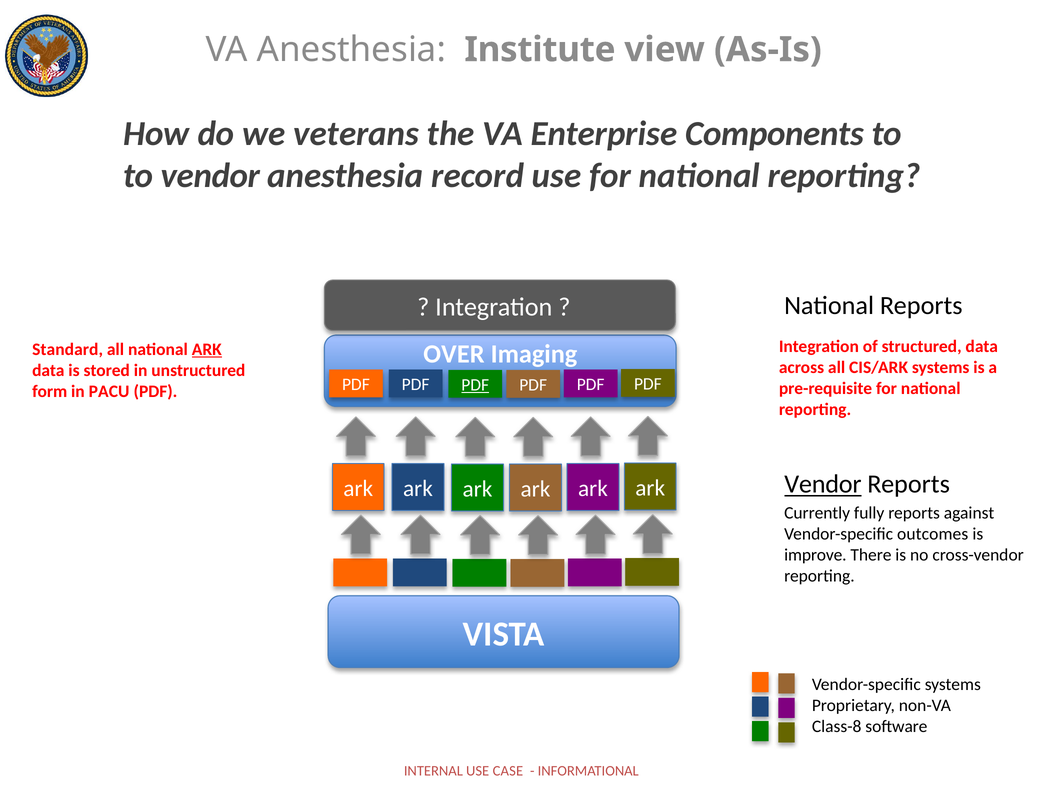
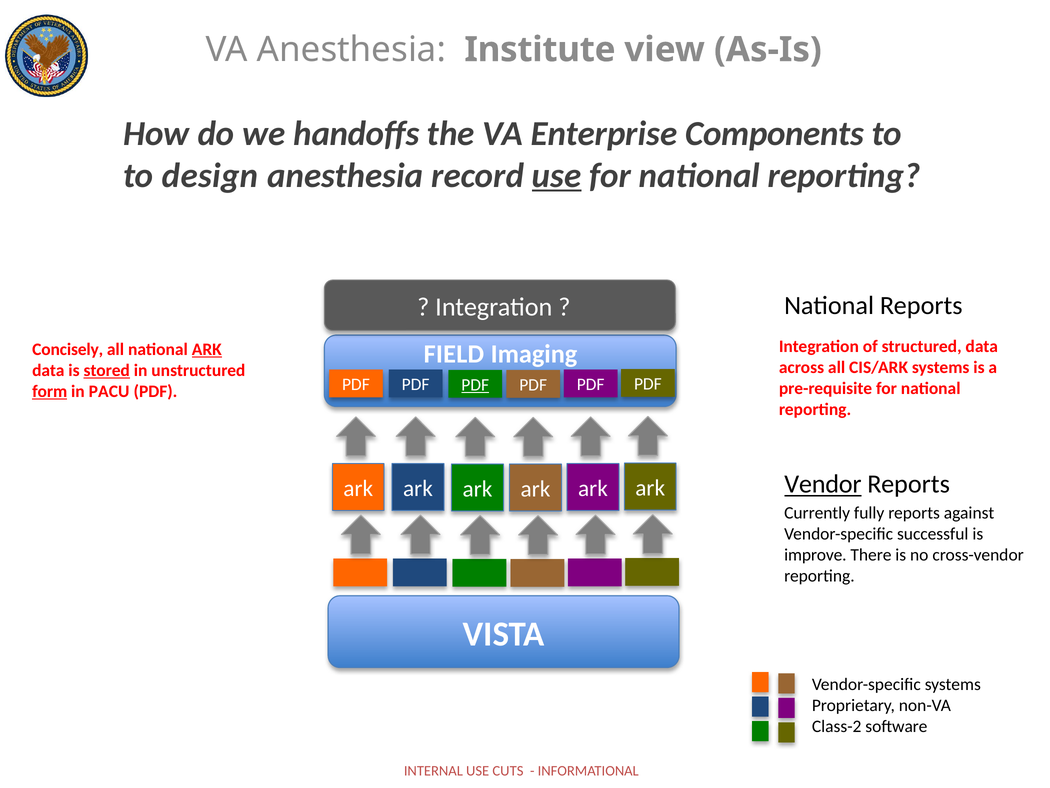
veterans: veterans -> handoffs (356, 133)
to vendor: vendor -> design (210, 175)
use underline: none -> present (557, 175)
Standard: Standard -> Concisely (68, 349)
OVER: OVER -> FIELD (454, 354)
stored underline: none -> present (107, 370)
form underline: none -> present (50, 391)
outcomes: outcomes -> successful (933, 534)
Class-8: Class-8 -> Class-2 (837, 726)
CASE: CASE -> CUTS (508, 770)
